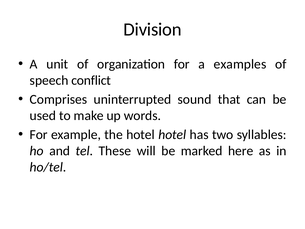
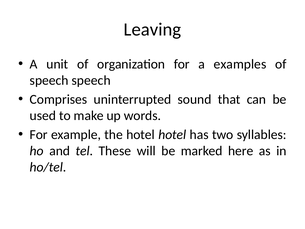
Division: Division -> Leaving (152, 30)
speech conflict: conflict -> speech (91, 80)
